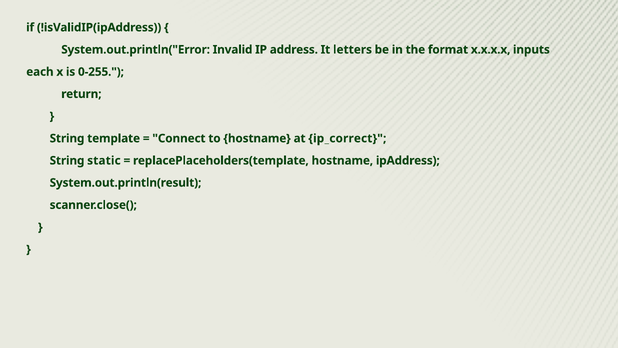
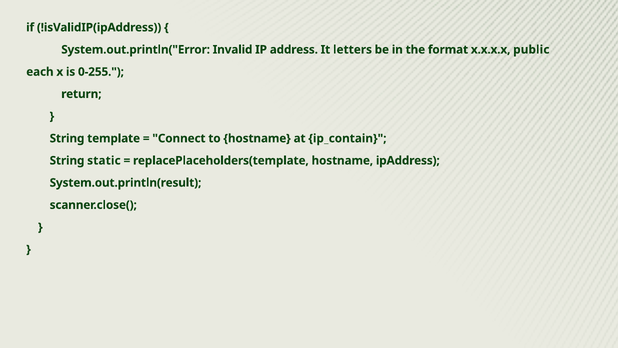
inputs: inputs -> public (531, 50)
ip_correct: ip_correct -> ip_contain (347, 138)
